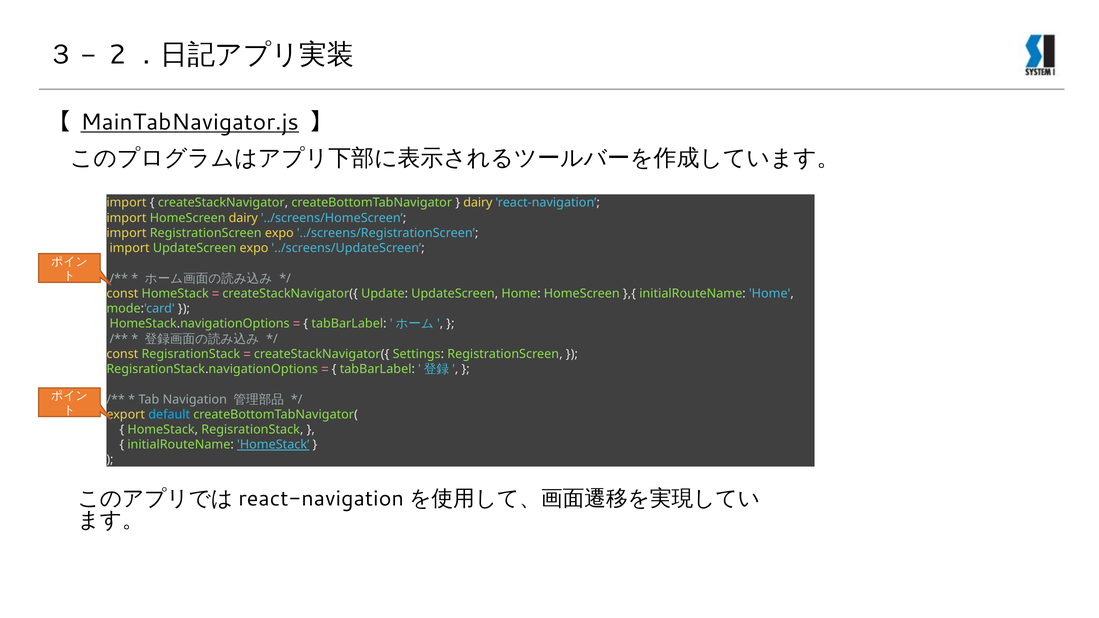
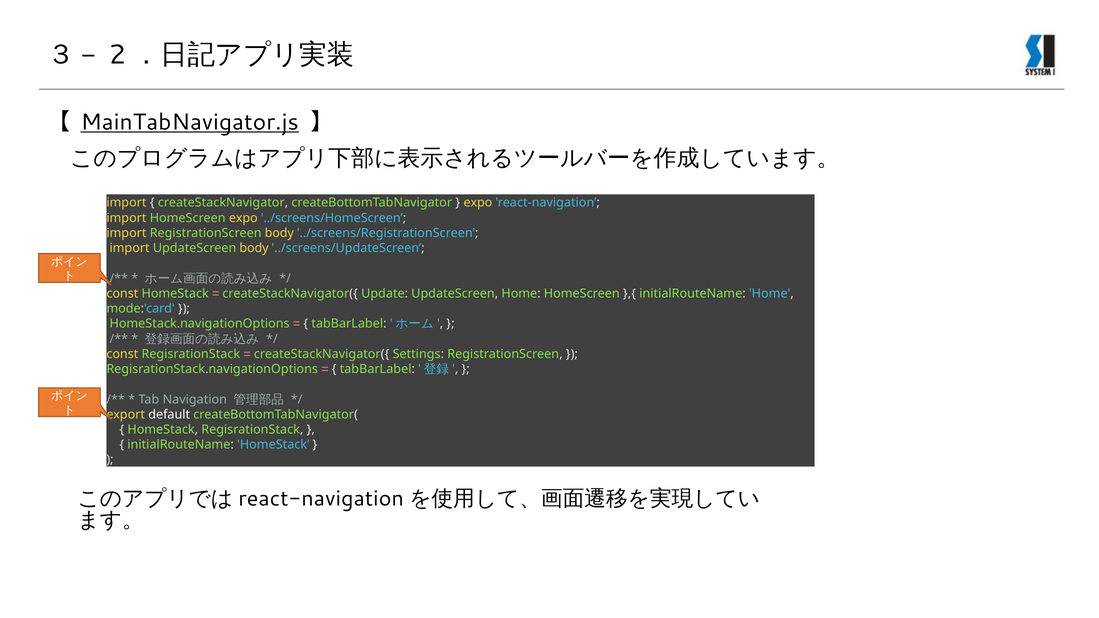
dairy: dairy -> expo (478, 203)
HomeScreen dairy: dairy -> expo (243, 218)
RegistrationScreen expo: expo -> body (279, 233)
UpdateScreen expo: expo -> body (254, 248)
default colour: light blue -> white (169, 415)
HomeStack underline: present -> none (273, 445)
